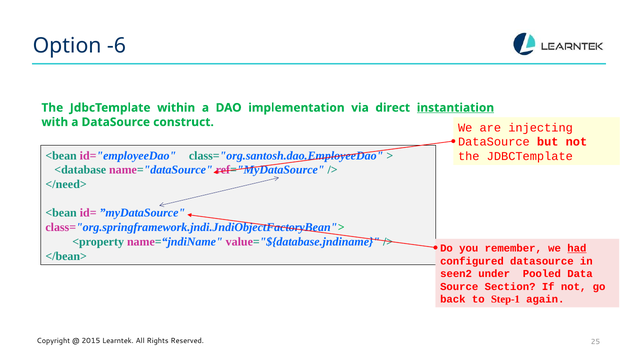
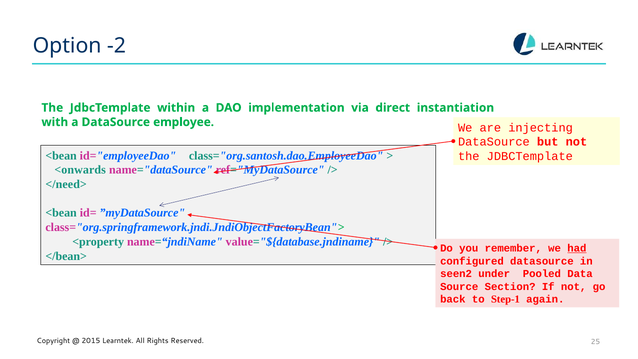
-6: -6 -> -2 (116, 46)
instantiation underline: present -> none (455, 108)
construct: construct -> employee (184, 122)
<database: <database -> <onwards (80, 170)
